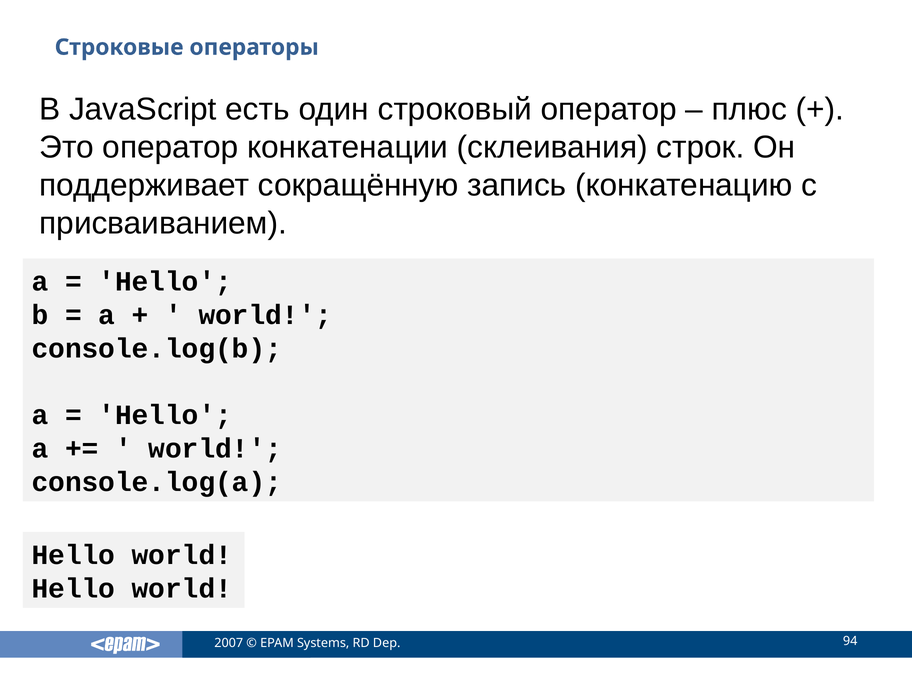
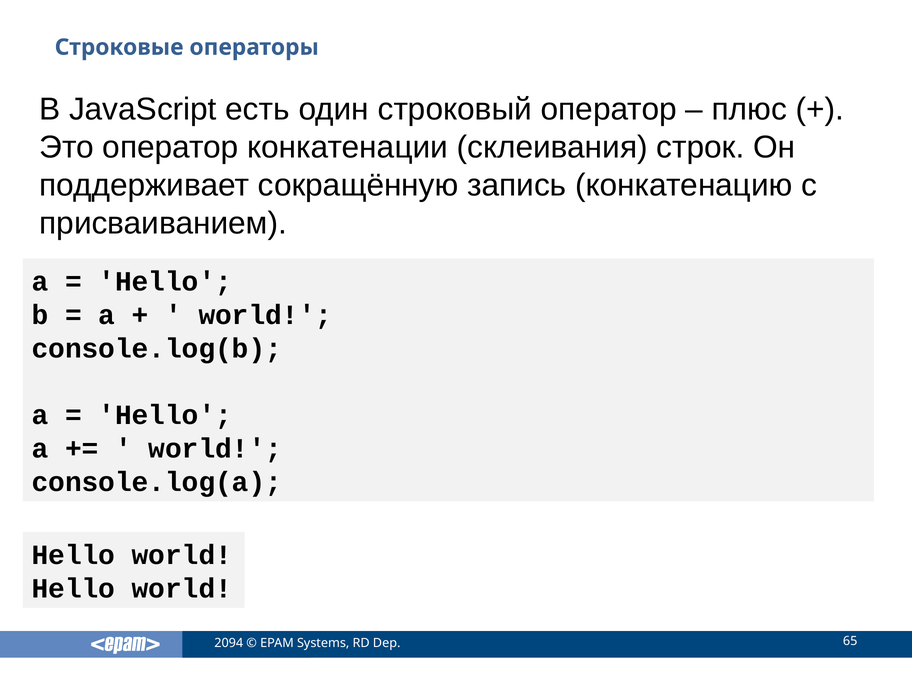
2007: 2007 -> 2094 (229, 643)
94: 94 -> 65 (850, 641)
